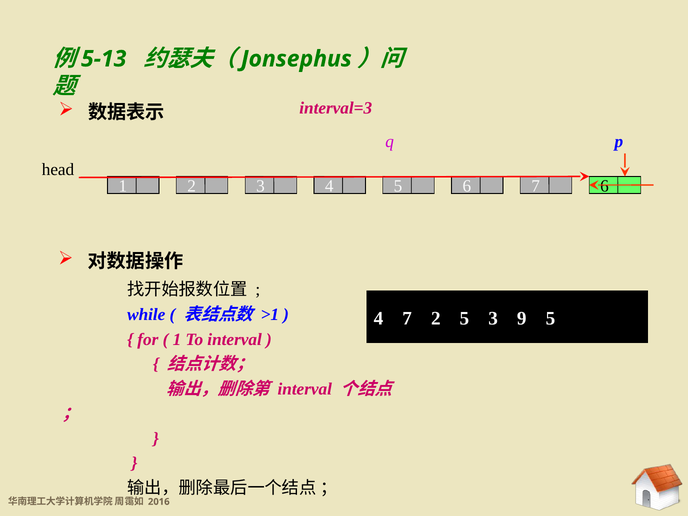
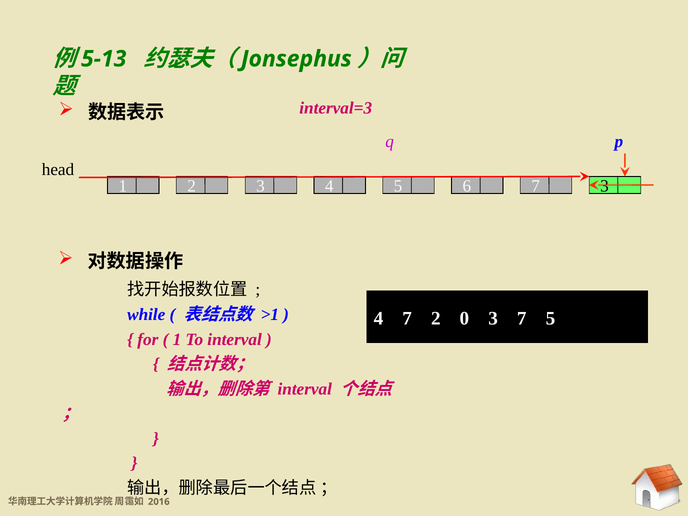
7 6: 6 -> 3 (604, 186)
2 5: 5 -> 0 (464, 318)
3 9: 9 -> 7 (522, 318)
